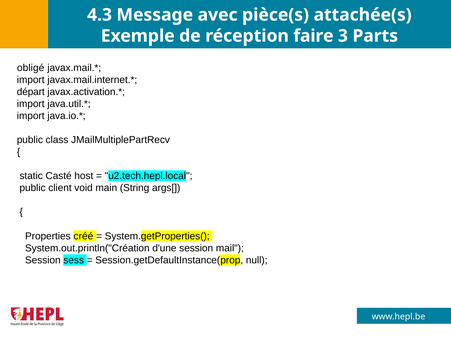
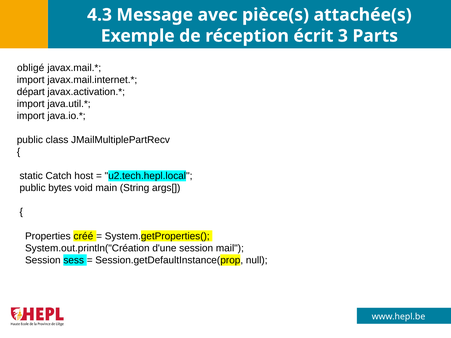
faire: faire -> écrit (313, 36)
Casté: Casté -> Catch (59, 176)
client: client -> bytes (60, 188)
